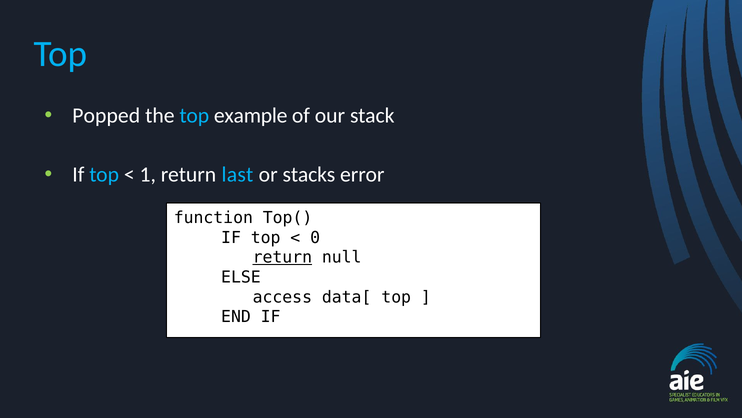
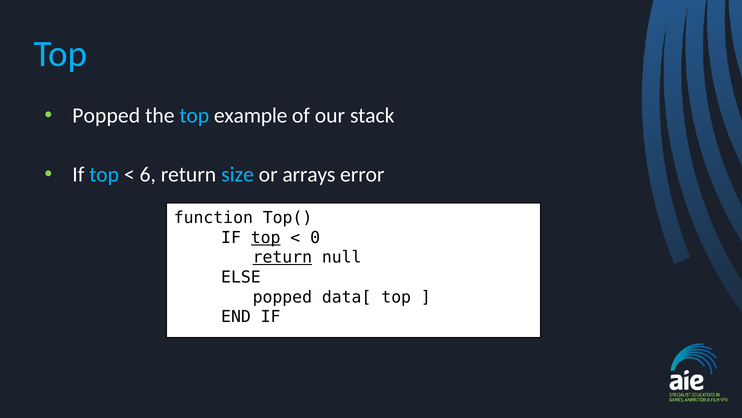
1: 1 -> 6 (148, 175)
last: last -> size (238, 175)
stacks: stacks -> arrays (309, 175)
top underline: none -> present (266, 237)
access: access -> popped (282, 297)
